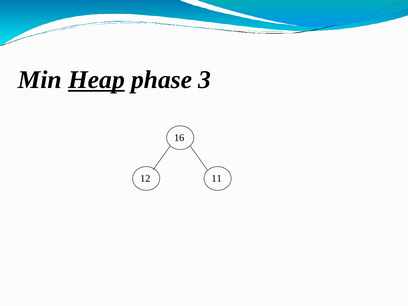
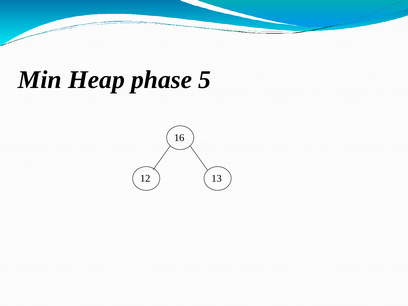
Heap underline: present -> none (96, 80)
3: 3 -> 5 (205, 80)
11: 11 -> 13 (217, 179)
